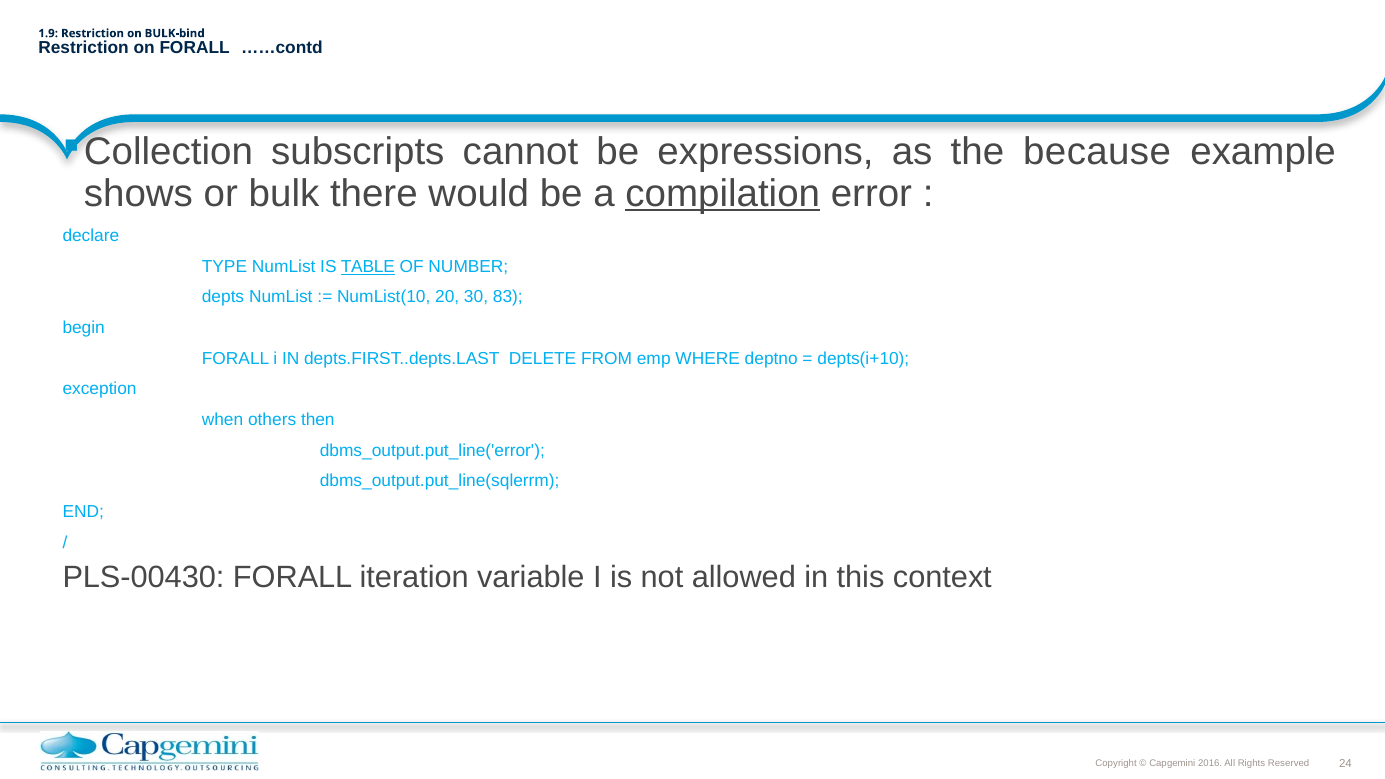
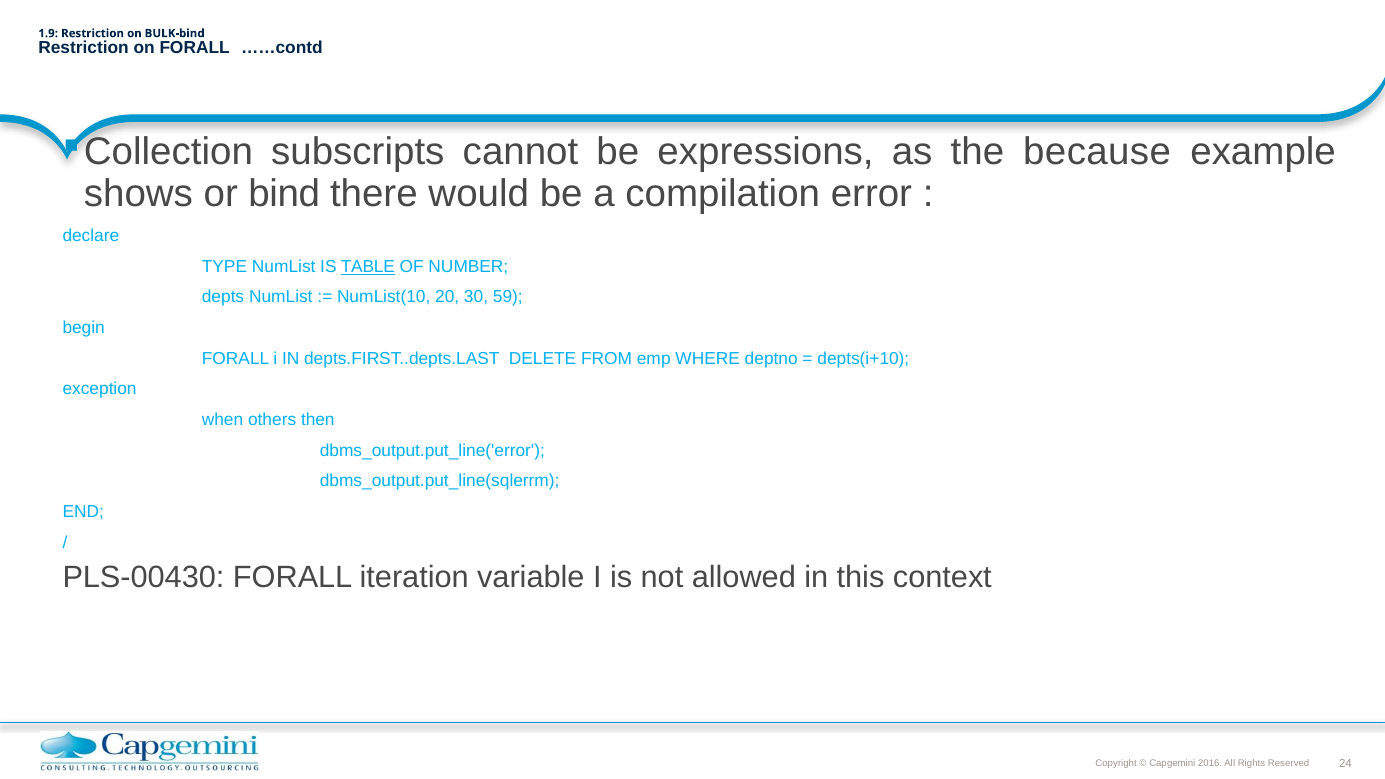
bulk: bulk -> bind (284, 194)
compilation underline: present -> none (723, 194)
83: 83 -> 59 (508, 297)
